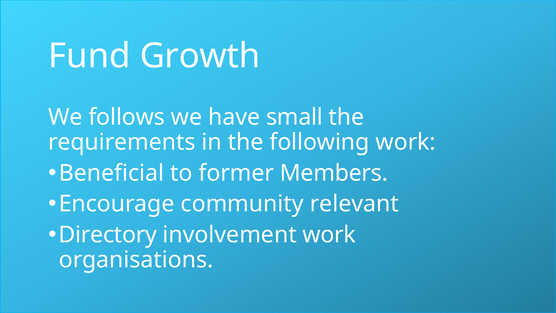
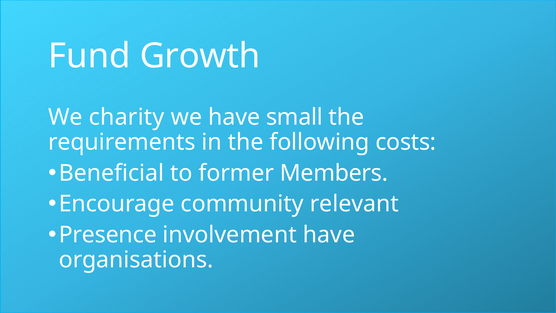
follows: follows -> charity (127, 117)
following work: work -> costs (406, 142)
Directory: Directory -> Presence (108, 235)
involvement work: work -> have (329, 235)
